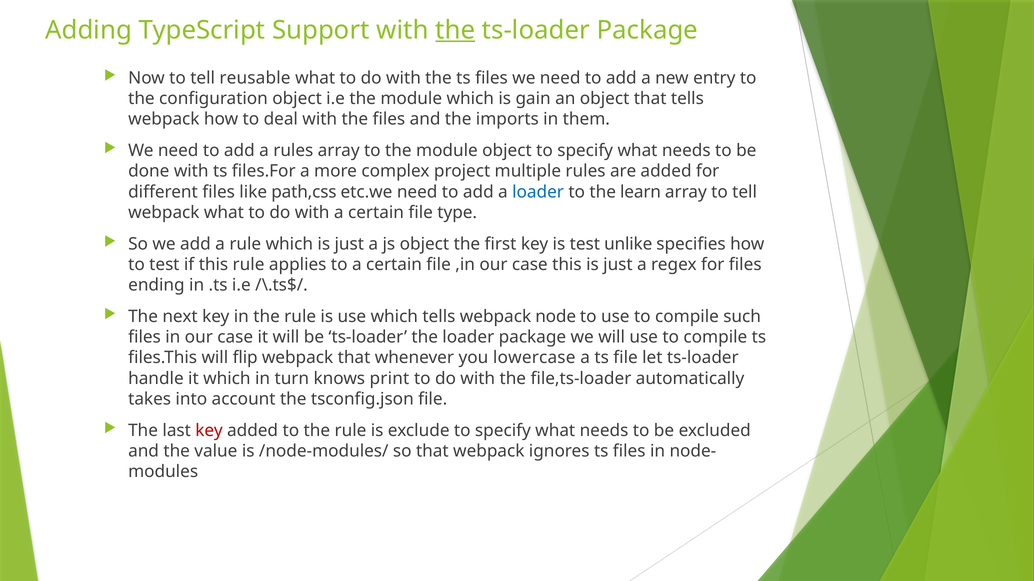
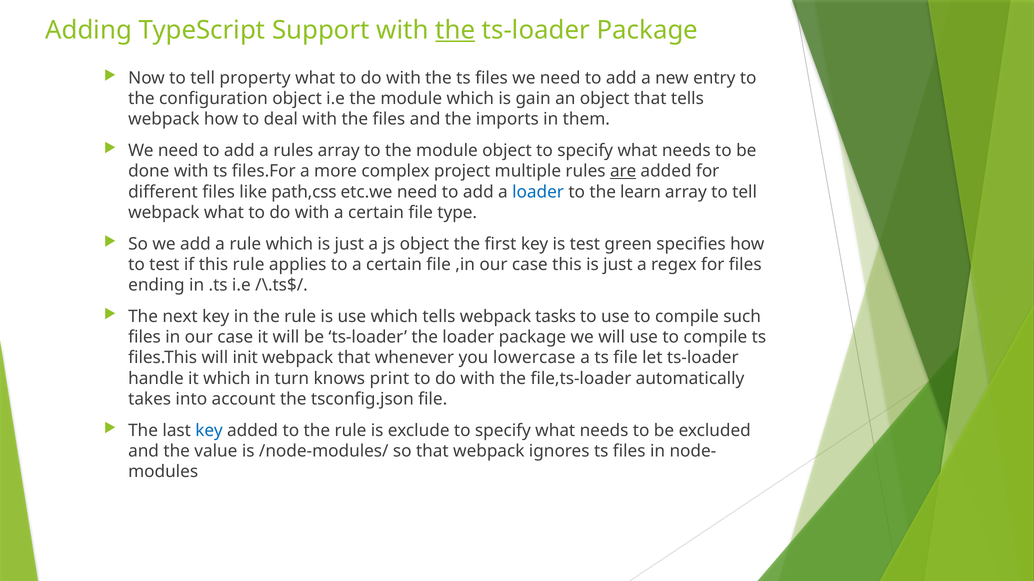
reusable: reusable -> property (255, 78)
are underline: none -> present (623, 171)
unlike: unlike -> green (628, 244)
node: node -> tasks (556, 317)
flip: flip -> init (245, 358)
key colour: red -> blue (209, 431)
